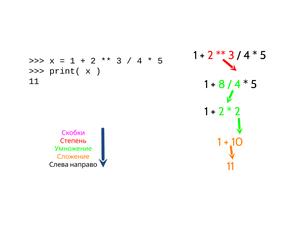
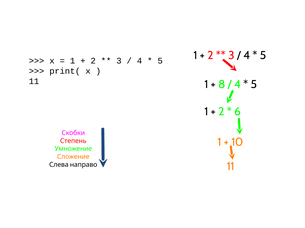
2: 2 -> 6 (237, 112)
